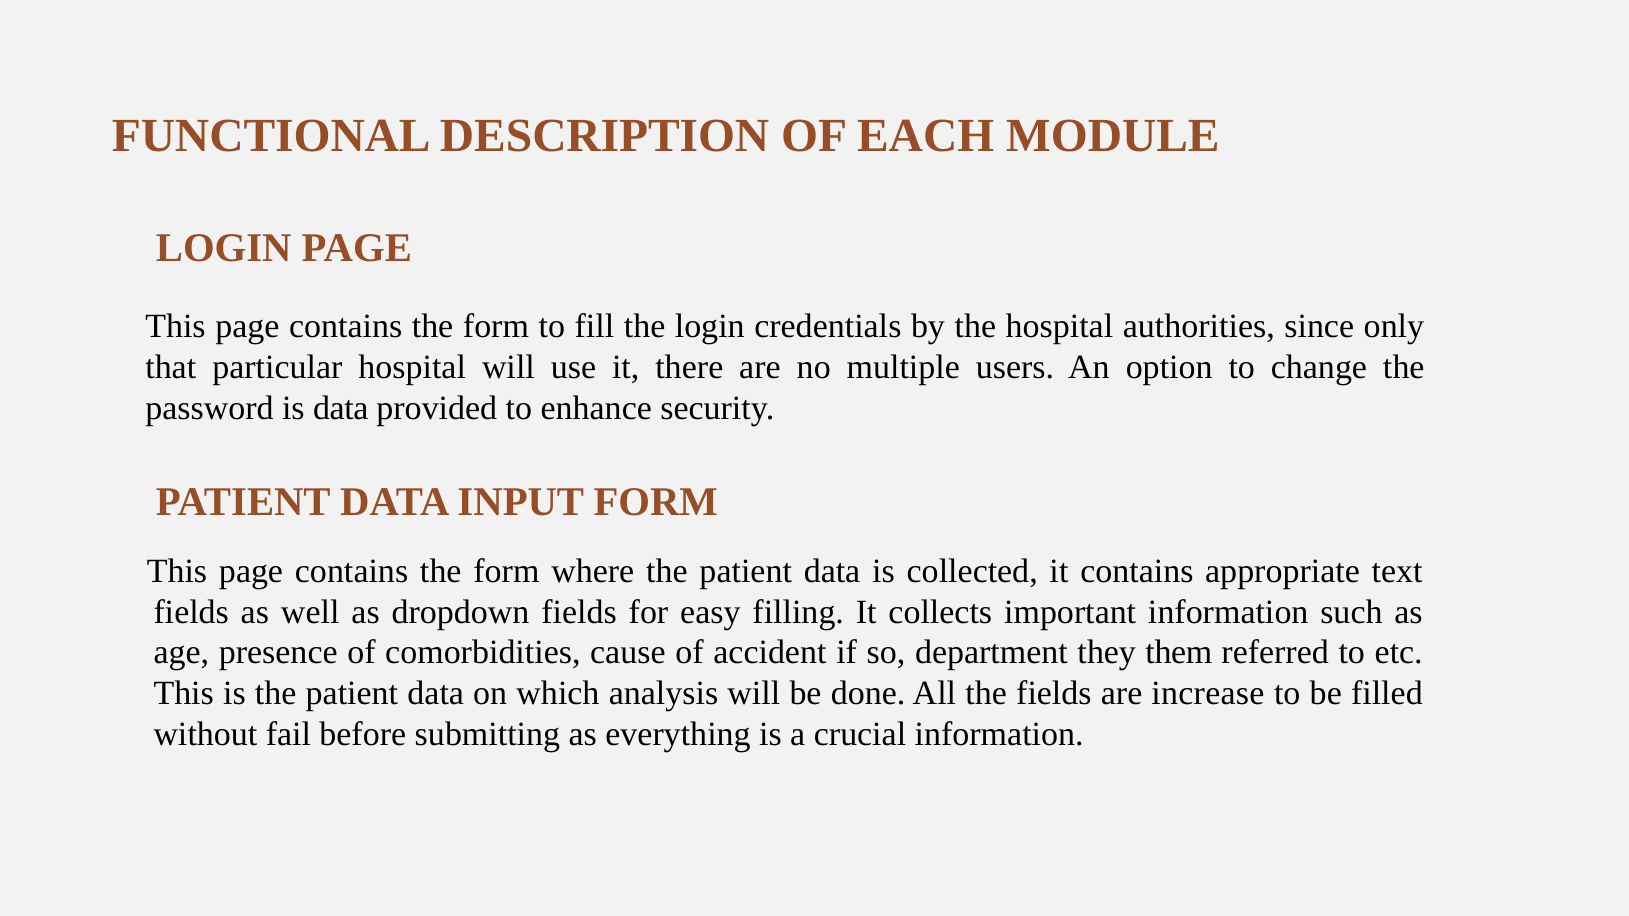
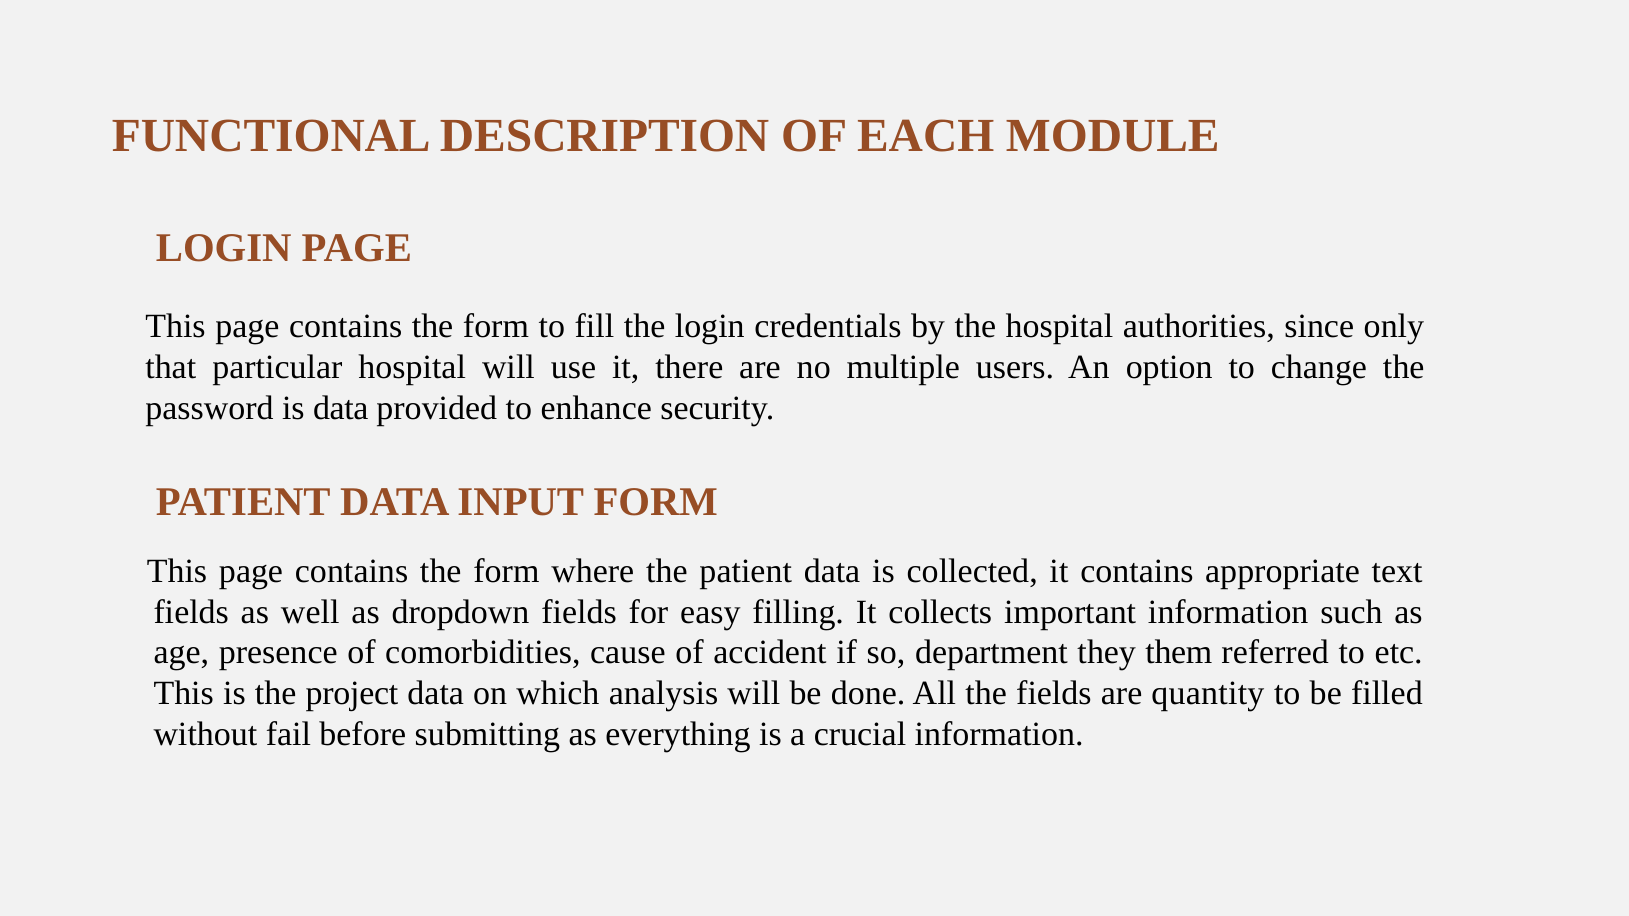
is the patient: patient -> project (352, 694)
increase: increase -> quantity (1208, 694)
